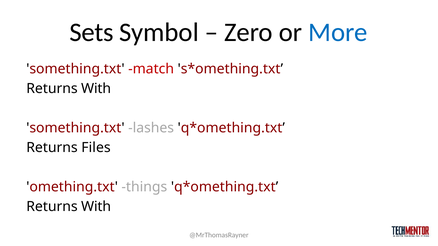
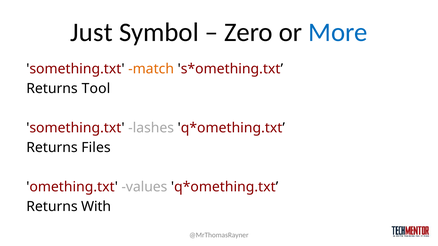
Sets: Sets -> Just (91, 32)
match colour: red -> orange (151, 69)
With: With -> Tool (96, 89)
things: things -> values (144, 187)
